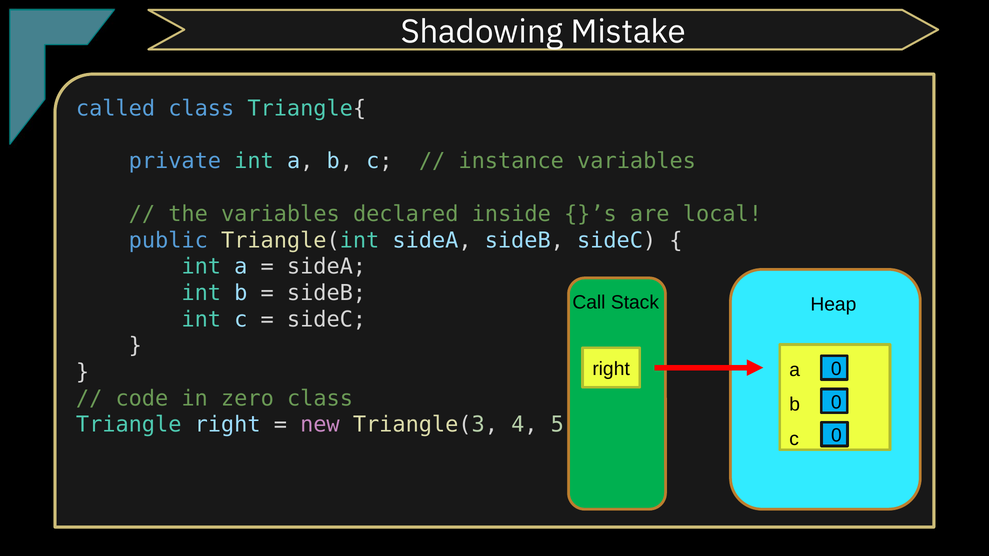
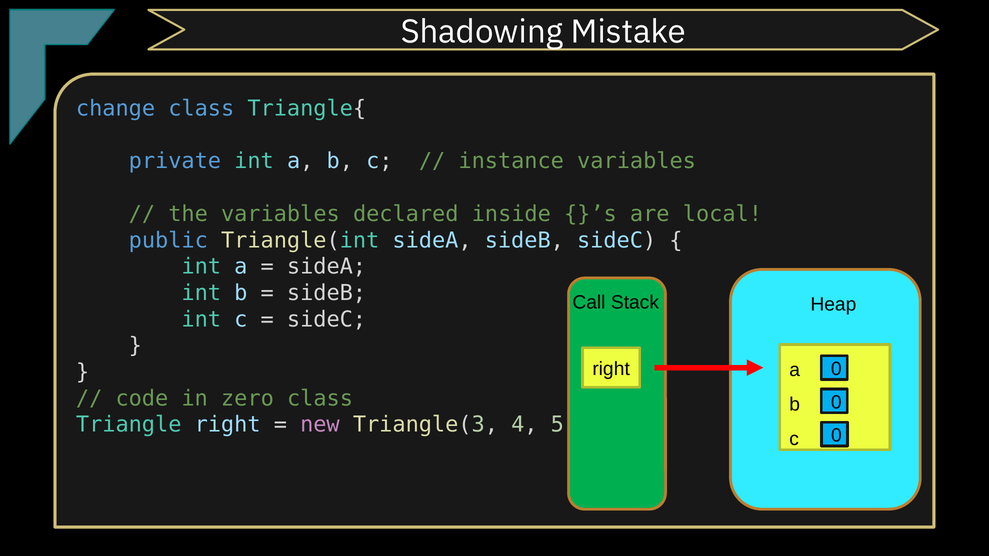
called: called -> change (116, 109)
